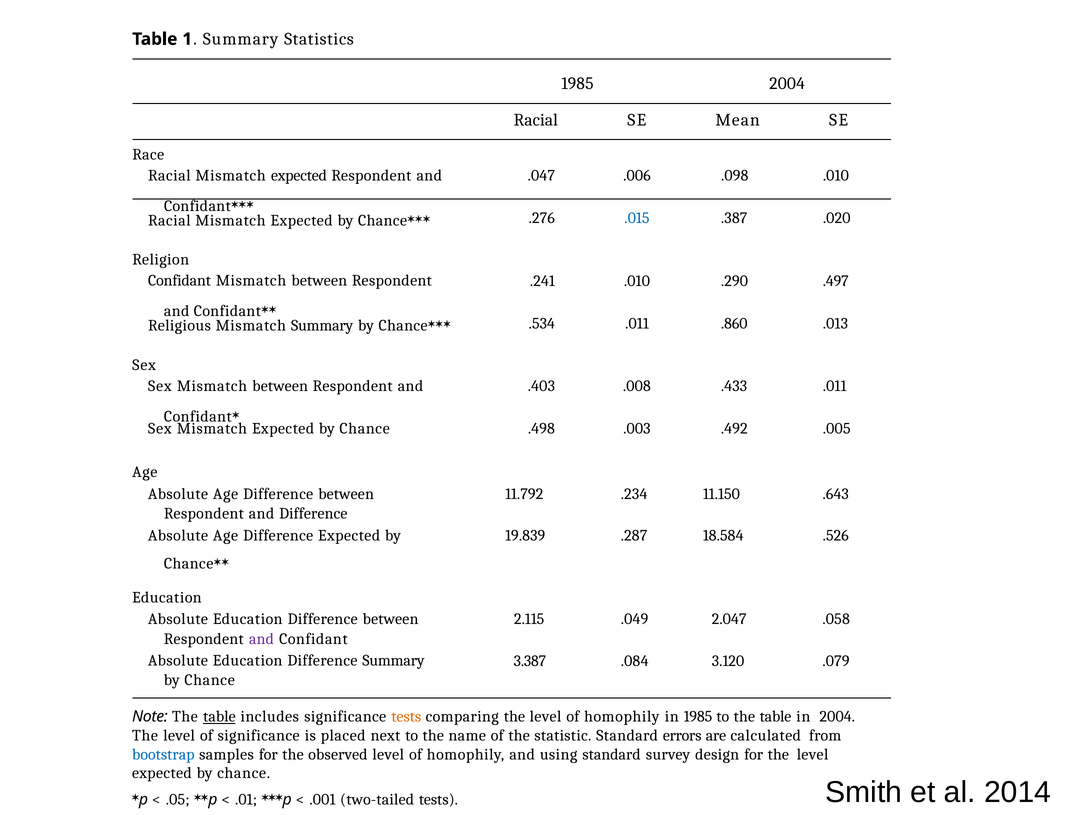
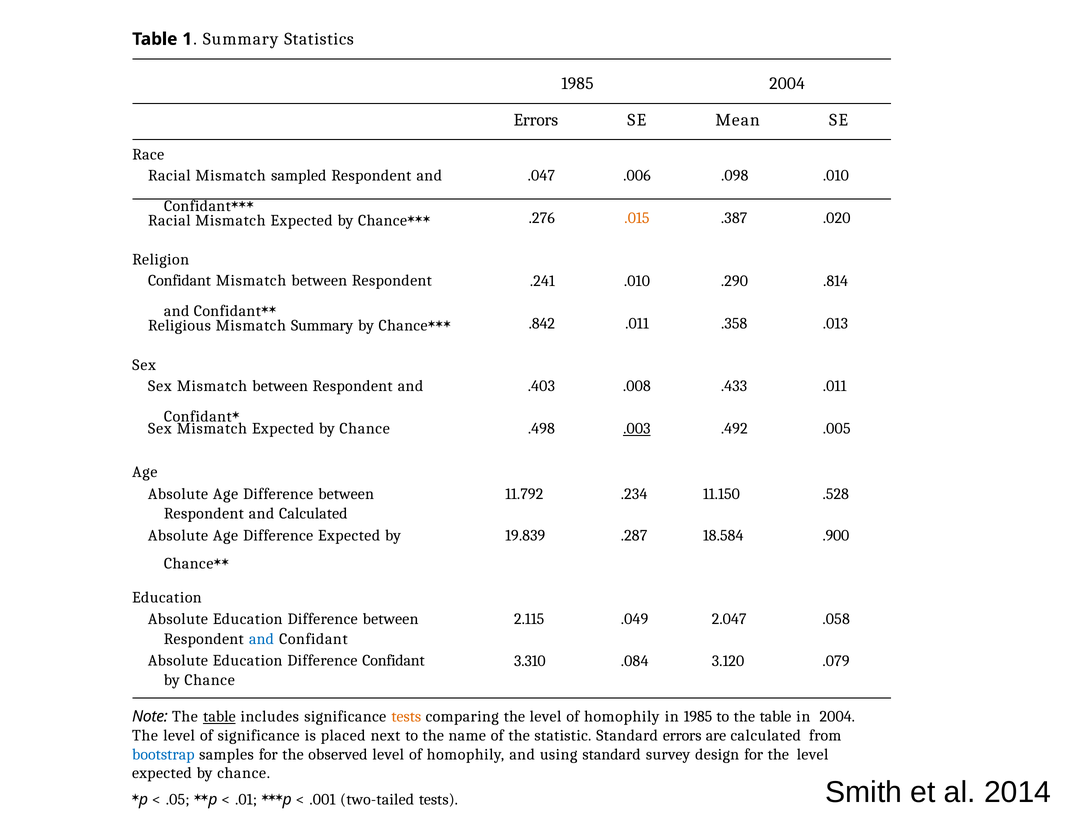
Racial: Racial -> Errors (536, 120)
expected: expected -> sampled (299, 175)
.015 colour: blue -> orange (637, 218)
.497: .497 -> .814 (836, 281)
.534: .534 -> .842 (542, 323)
.860: .860 -> .358 (734, 323)
.003 underline: none -> present (637, 428)
.643: .643 -> .528 (836, 494)
and Difference: Difference -> Calculated (313, 513)
.526: .526 -> .900 (836, 535)
and colour: purple -> blue (261, 638)
Difference Summary: Summary -> Confidant (393, 660)
3.387: 3.387 -> 3.310 (530, 660)
